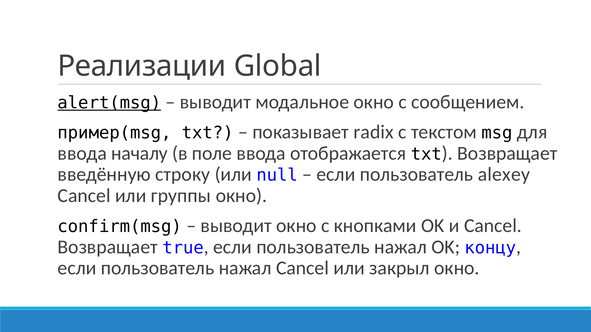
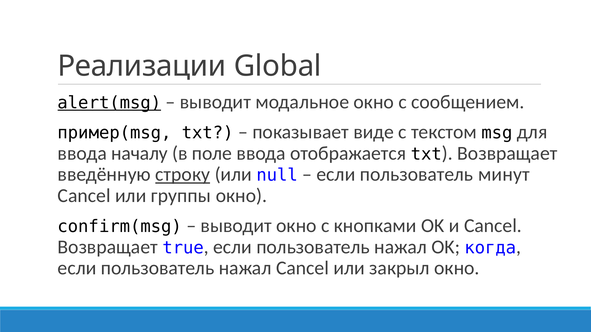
radix: radix -> виде (374, 132)
строку underline: none -> present (183, 175)
alexey: alexey -> минут (504, 175)
концу: концу -> когда (490, 248)
